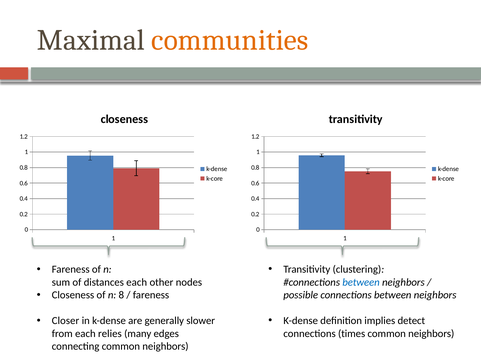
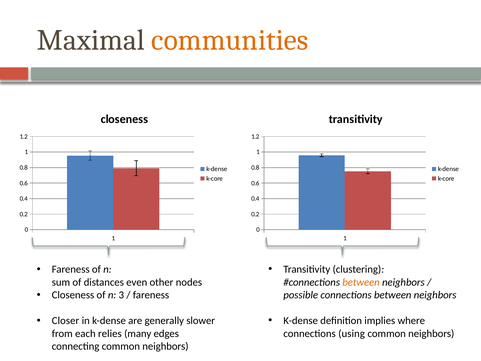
distances each: each -> even (137, 282)
between colour: blue -> orange (361, 282)
8: 8 -> 3 (121, 295)
detect: detect -> where (411, 321)
times: times -> using (352, 333)
